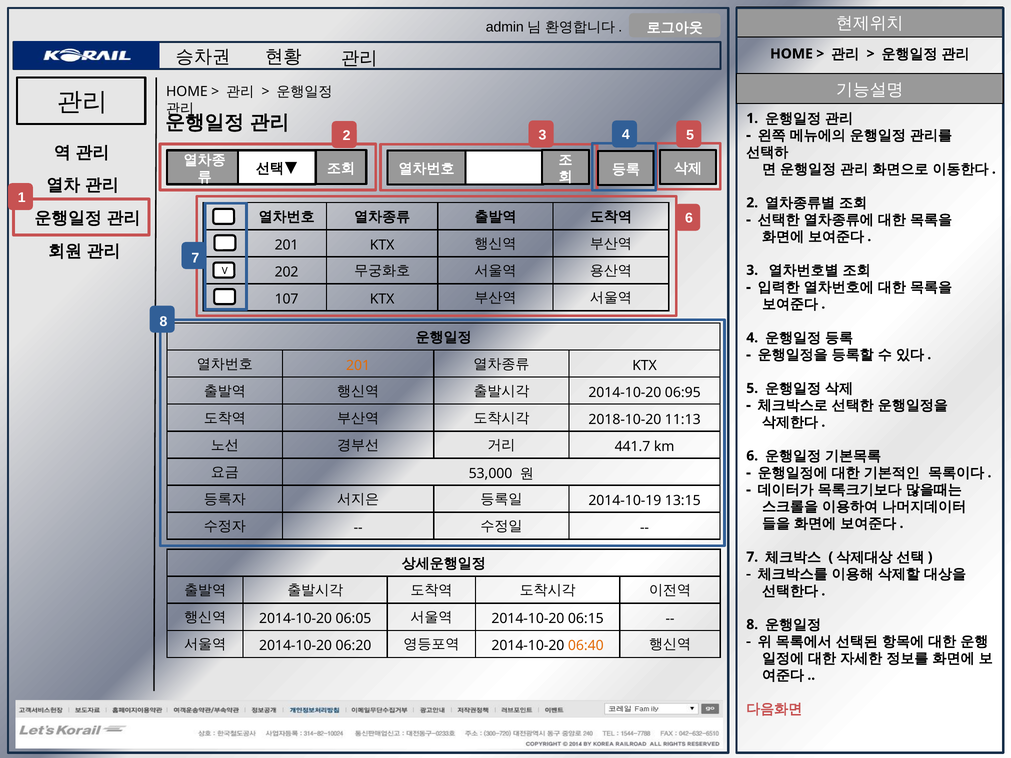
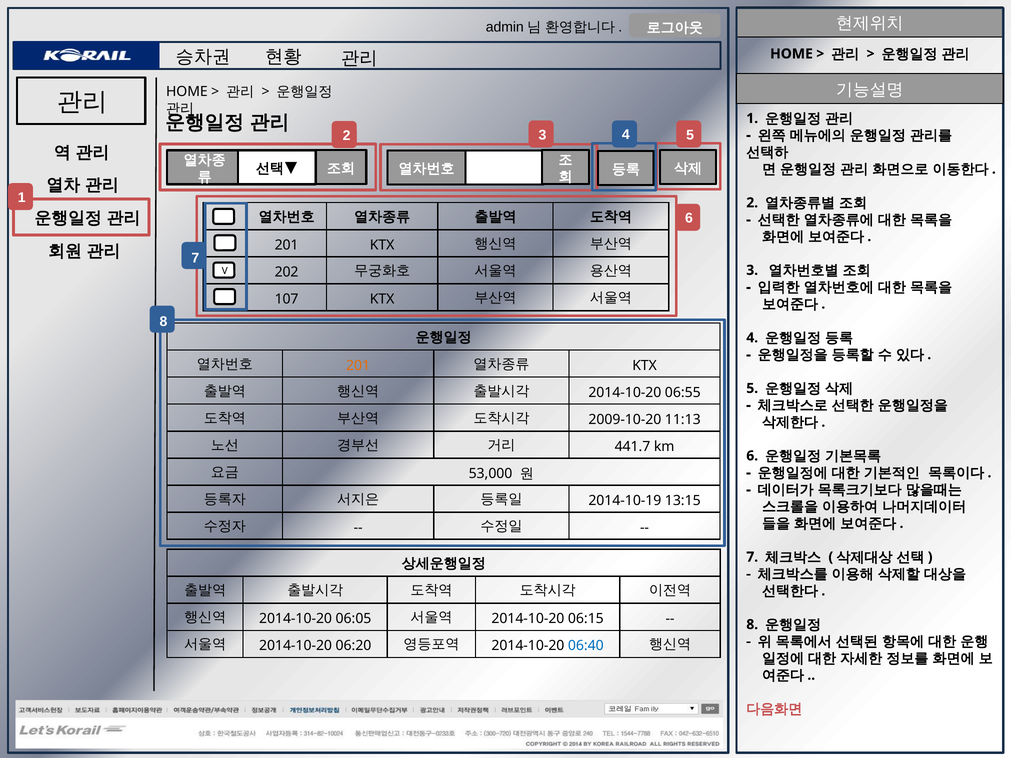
06:95: 06:95 -> 06:55 (683, 393)
2018-10-20: 2018-10-20 -> 2009-10-20 (625, 420)
06:40 colour: orange -> blue (586, 646)
